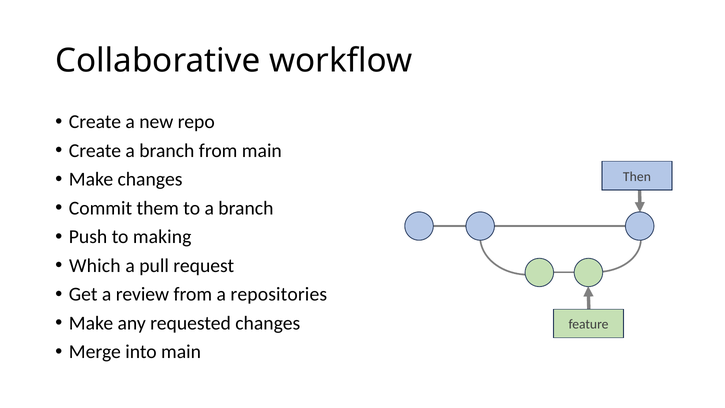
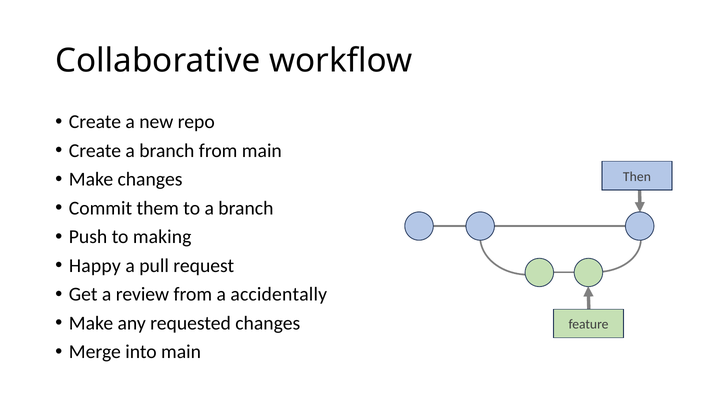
Which: Which -> Happy (95, 266)
repositories: repositories -> accidentally (279, 294)
